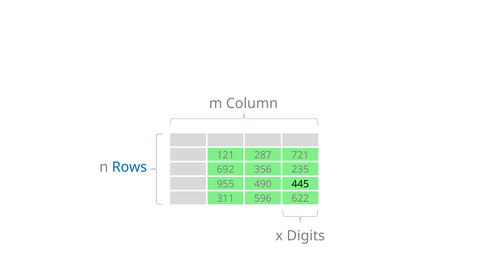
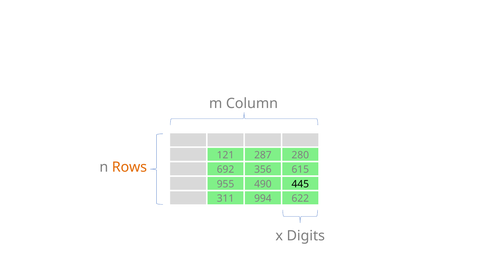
721: 721 -> 280 (300, 155)
Rows colour: blue -> orange (129, 167)
235: 235 -> 615 (300, 170)
596: 596 -> 994 (263, 199)
